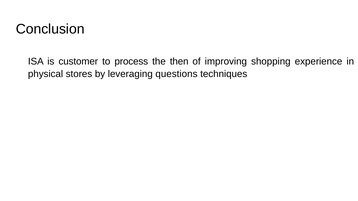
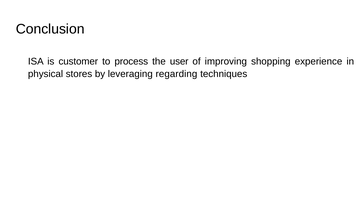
then: then -> user (179, 61)
questions: questions -> regarding (176, 74)
